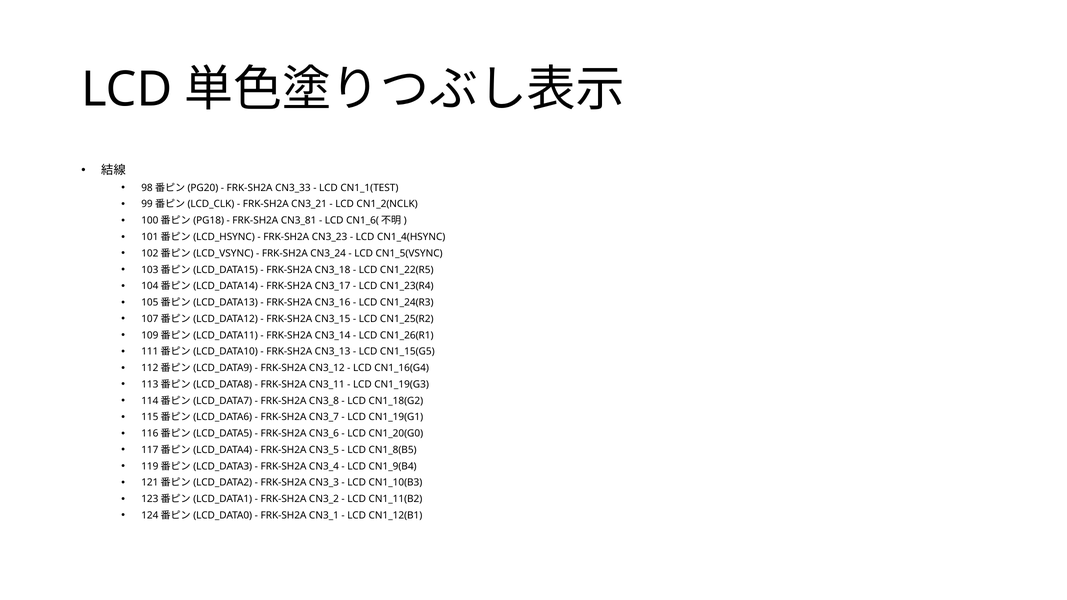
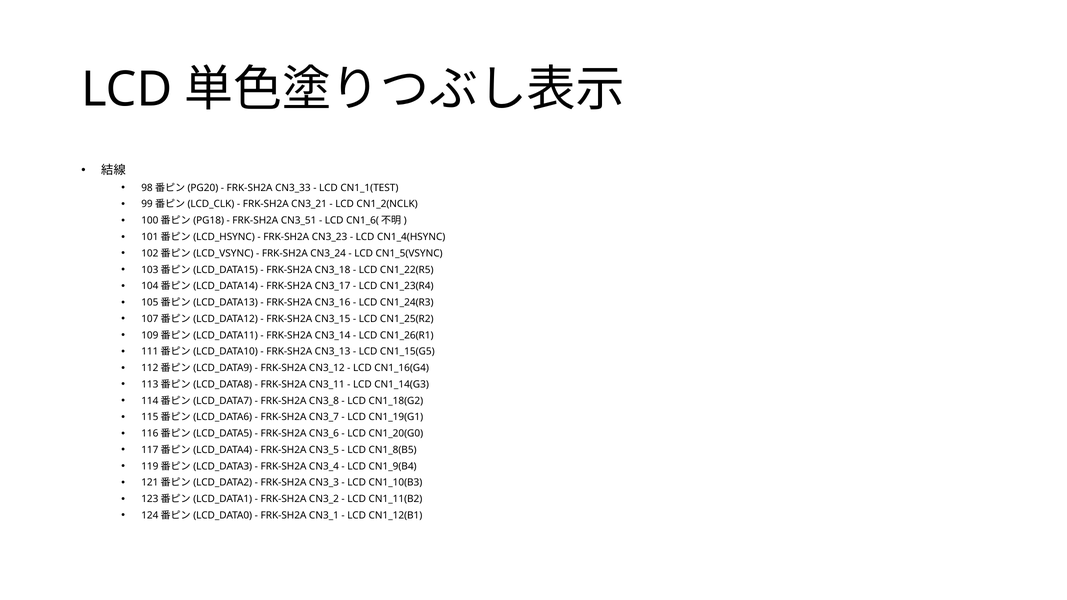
CN3_81: CN3_81 -> CN3_51 (299, 221)
CN1_19(G3: CN1_19(G3 -> CN1_14(G3 (402, 384)
